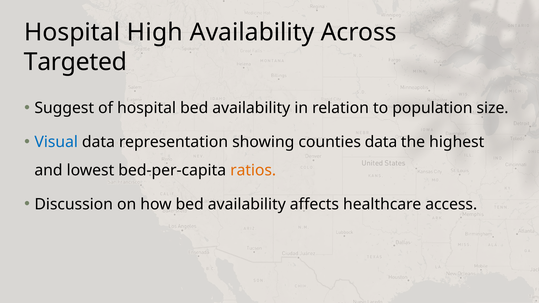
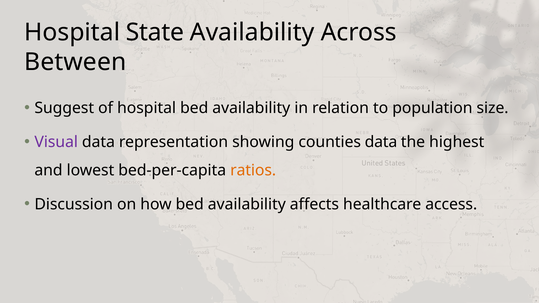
High: High -> State (155, 32)
Targeted: Targeted -> Between (75, 62)
Visual colour: blue -> purple (56, 142)
